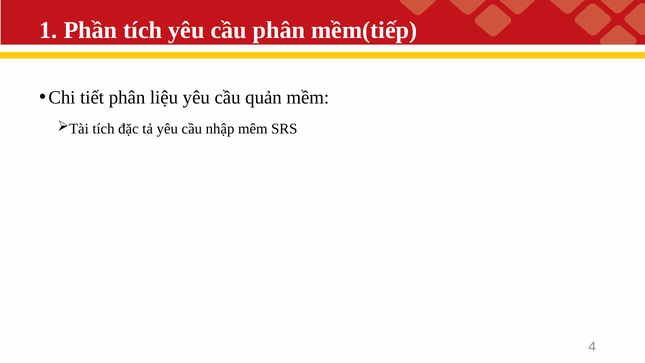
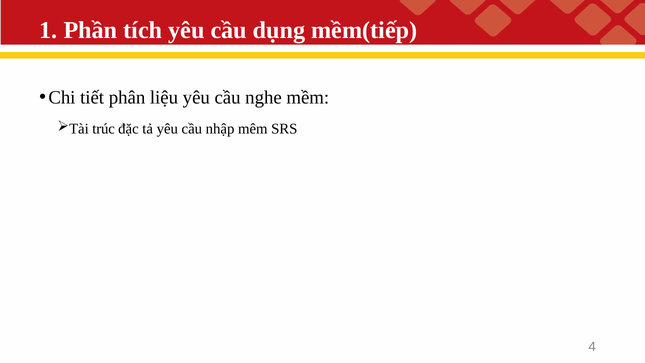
cầu phân: phân -> dụng (279, 30)
quản: quản -> nghe (263, 97)
tích: tích -> trúc (104, 129)
